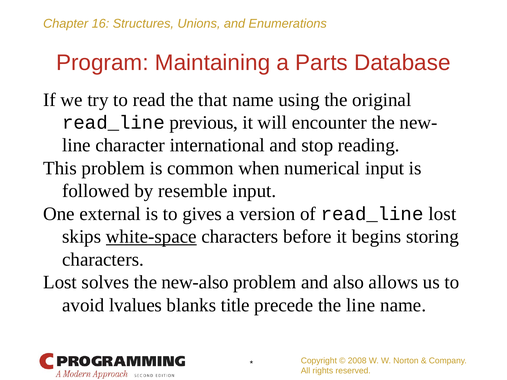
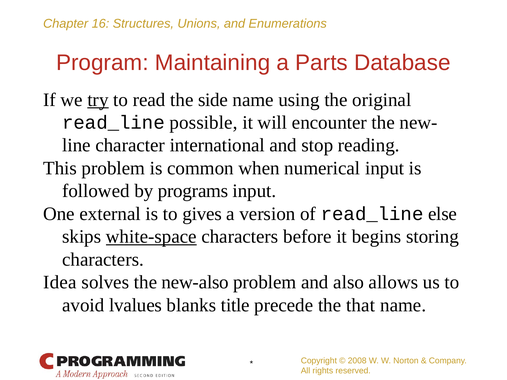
try underline: none -> present (98, 100)
that: that -> side (213, 100)
previous: previous -> possible (204, 123)
resemble: resemble -> programs (193, 191)
read_line lost: lost -> else (443, 214)
Lost: Lost -> Idea (60, 282)
the line: line -> that (361, 305)
